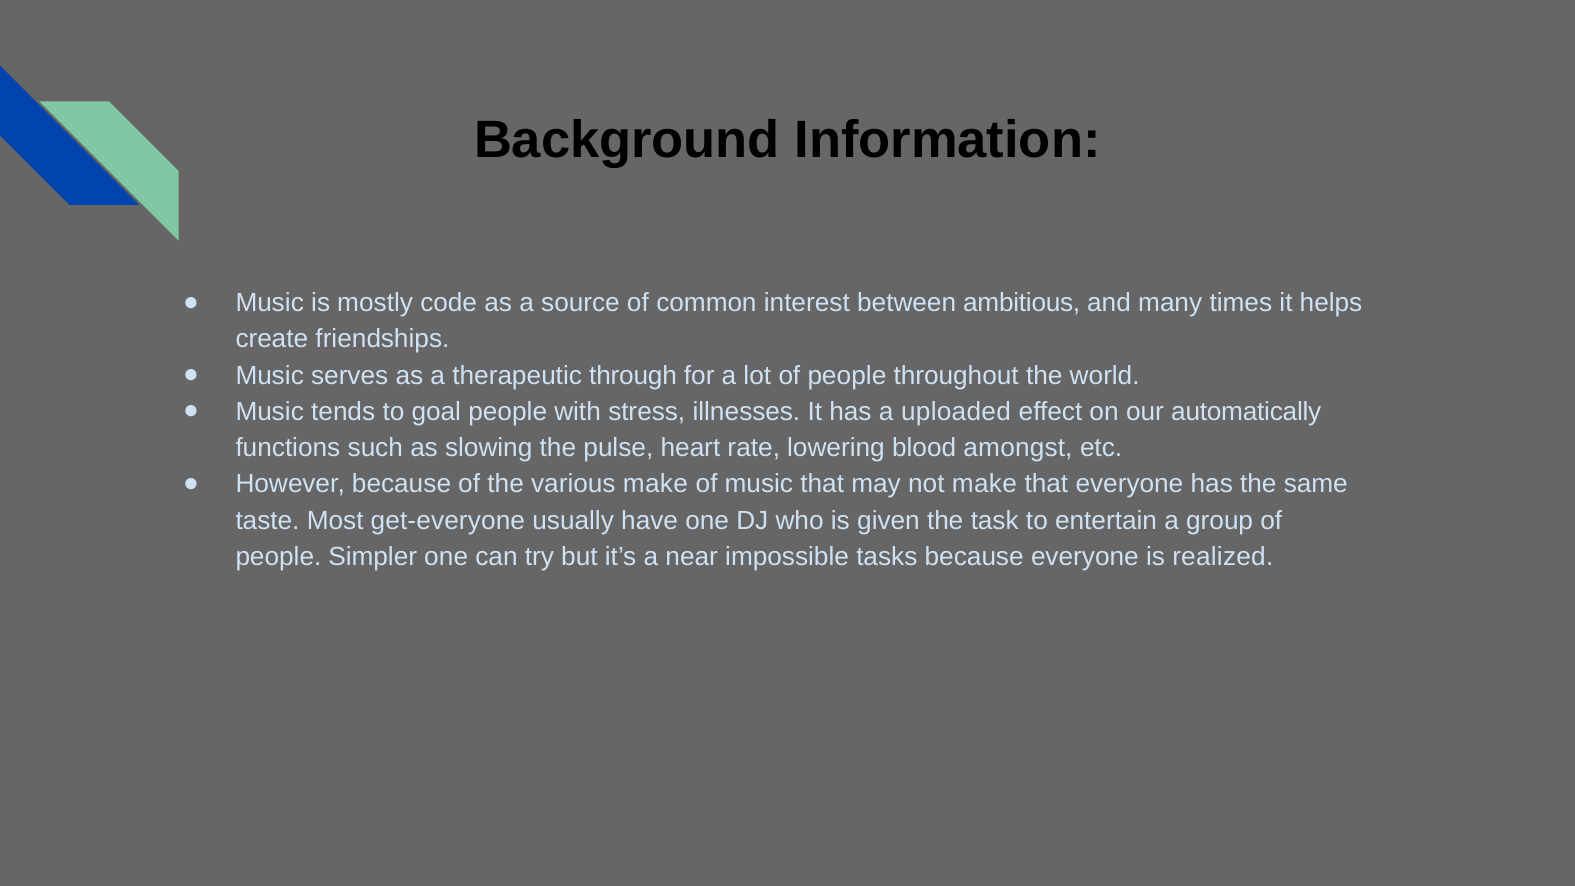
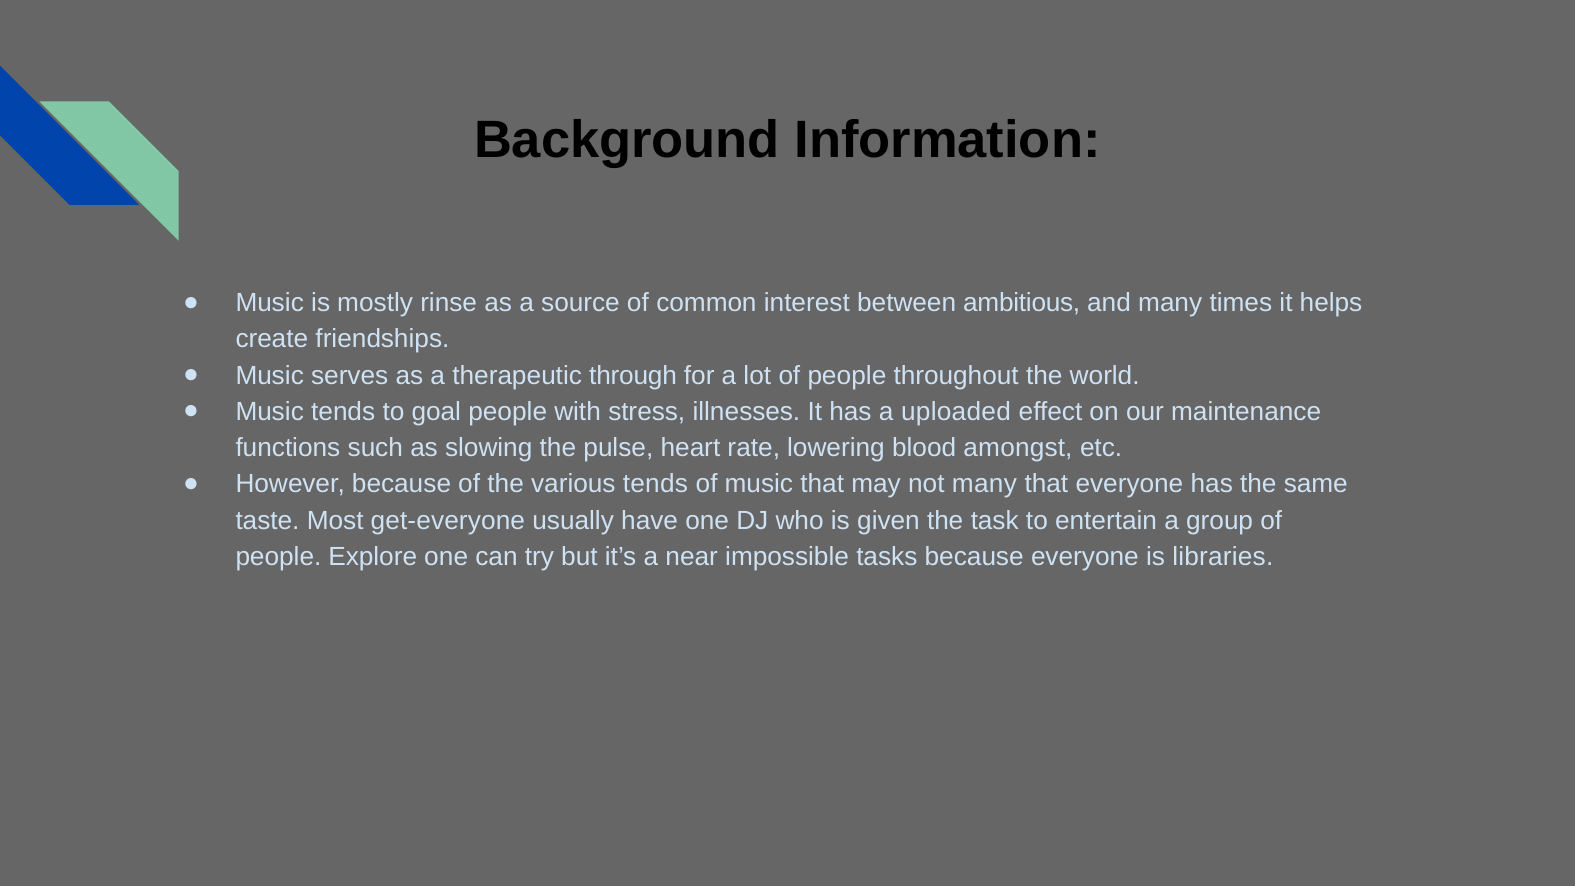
code: code -> rinse (449, 303)
automatically: automatically -> maintenance (1246, 412)
various make: make -> tends (655, 484)
not make: make -> many (984, 484)
Simpler: Simpler -> Explore (373, 557)
realized: realized -> libraries (1223, 557)
